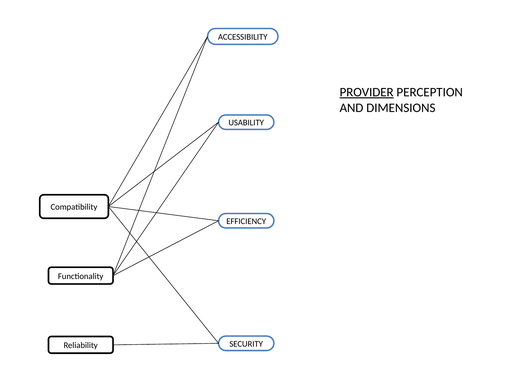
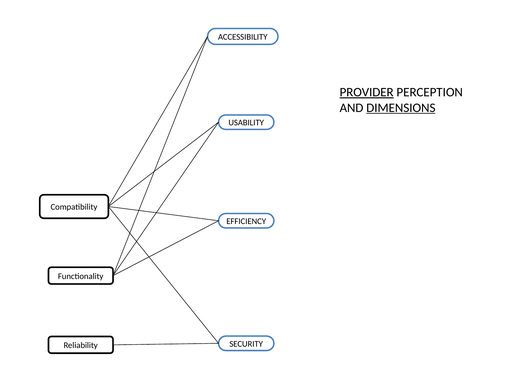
DIMENSIONS underline: none -> present (401, 108)
